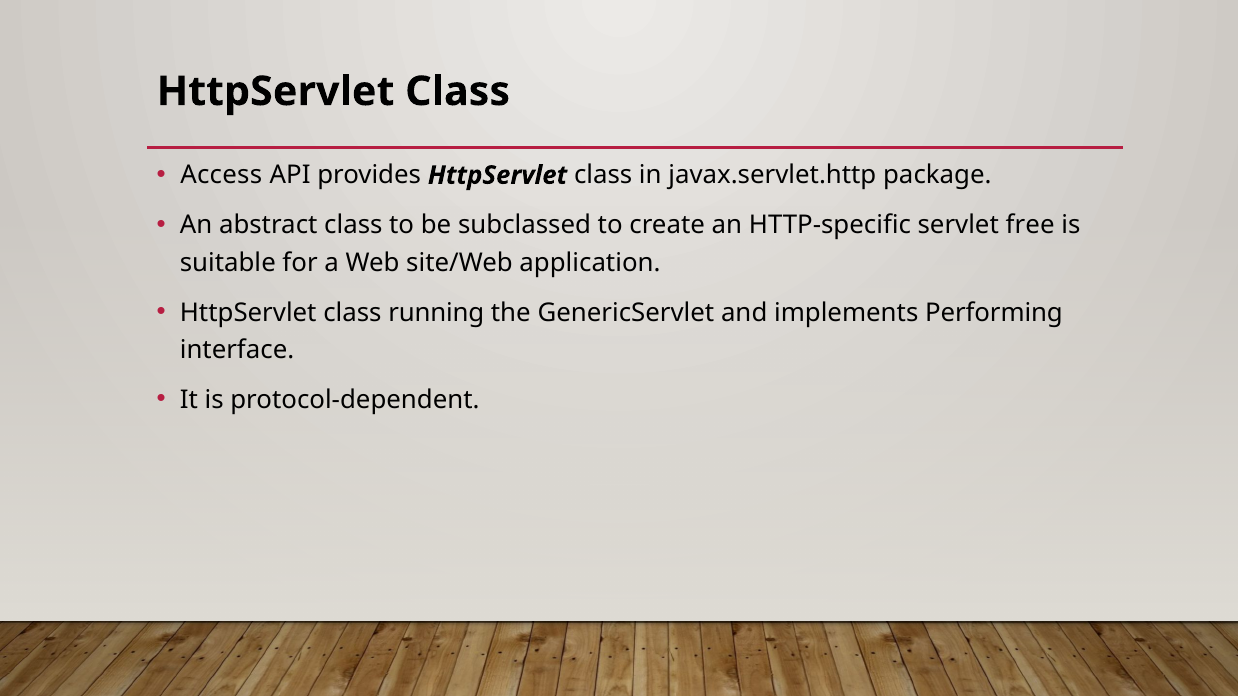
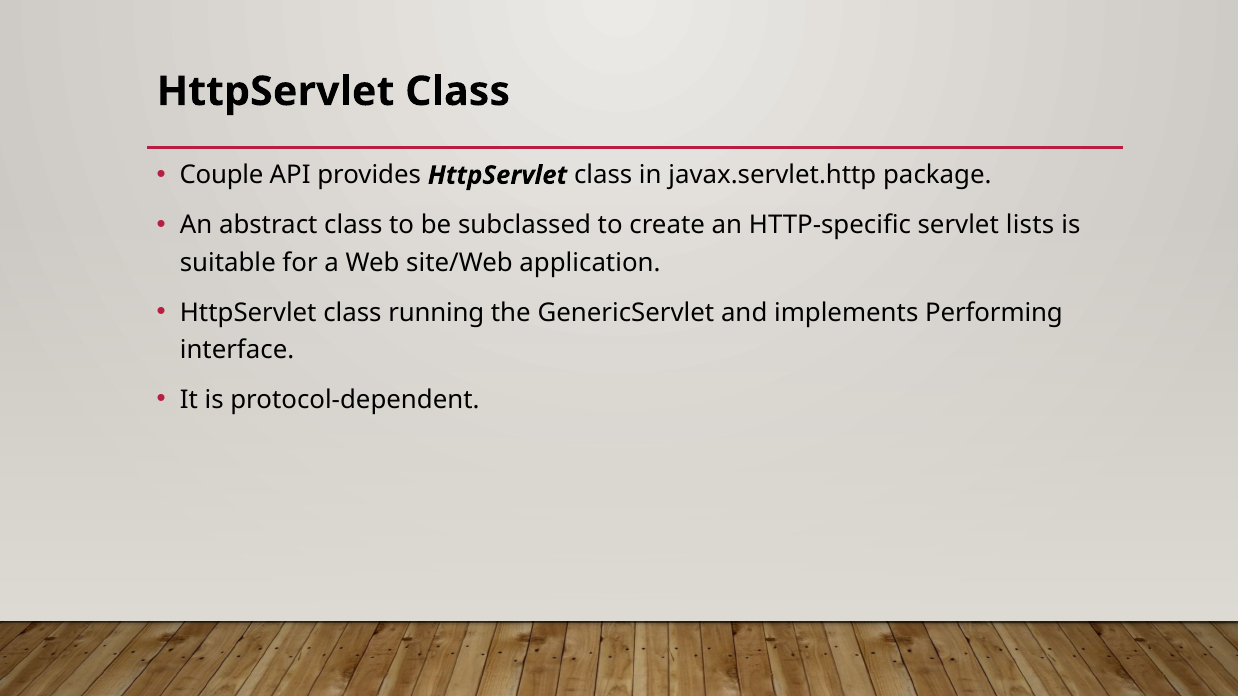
Access: Access -> Couple (222, 175)
free: free -> lists (1030, 225)
